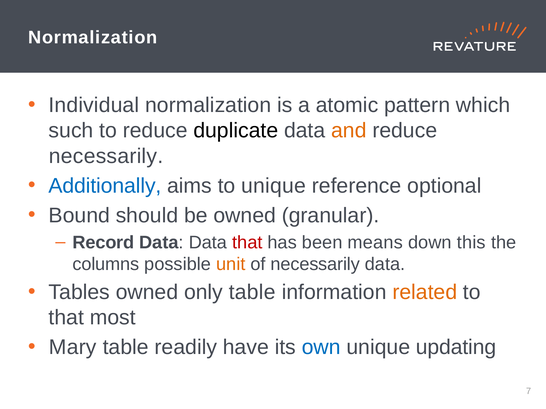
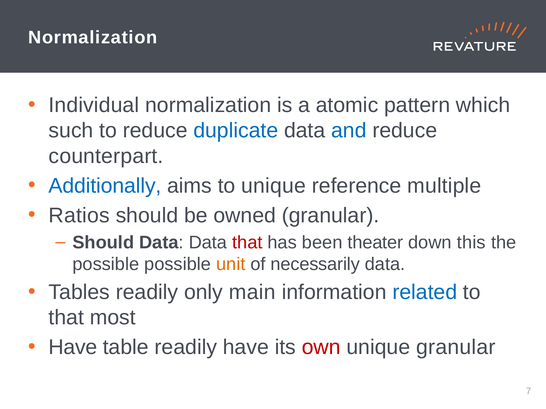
duplicate colour: black -> blue (236, 131)
and colour: orange -> blue (349, 131)
necessarily: necessarily -> counterpart (106, 156)
optional: optional -> multiple (444, 186)
Bound: Bound -> Ratios (79, 216)
Record: Record -> Should (103, 243)
means: means -> theater (375, 243)
columns: columns -> possible (106, 265)
Tables owned: owned -> readily (147, 293)
only table: table -> main (252, 293)
related colour: orange -> blue (425, 293)
Mary: Mary -> Have (73, 348)
own colour: blue -> red (321, 348)
unique updating: updating -> granular (456, 348)
